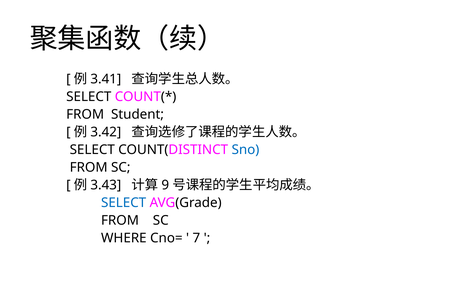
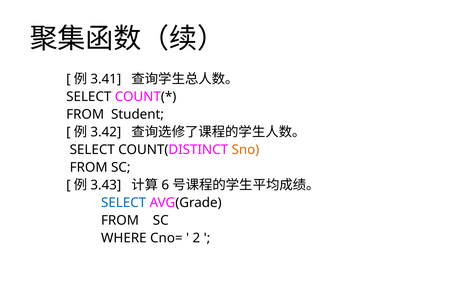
Sno colour: blue -> orange (245, 150)
9: 9 -> 6 (165, 185)
7: 7 -> 2 (196, 238)
